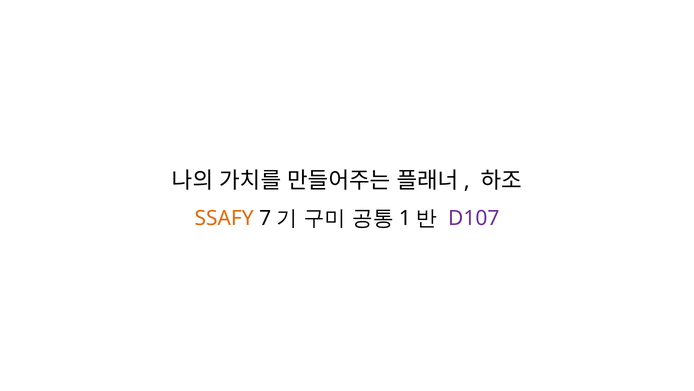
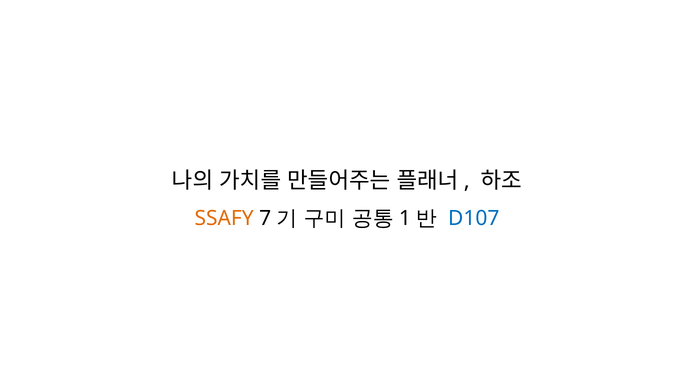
D107 colour: purple -> blue (474, 218)
